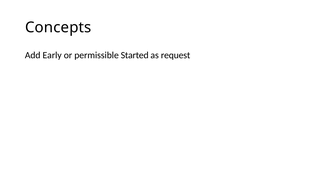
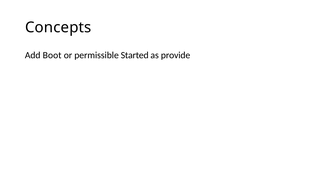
Early: Early -> Boot (52, 55)
request: request -> provide (176, 55)
